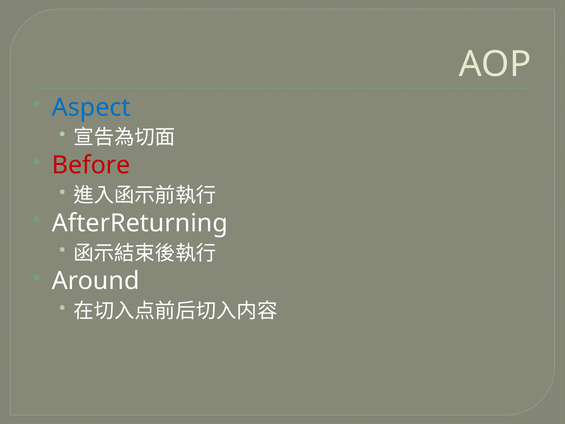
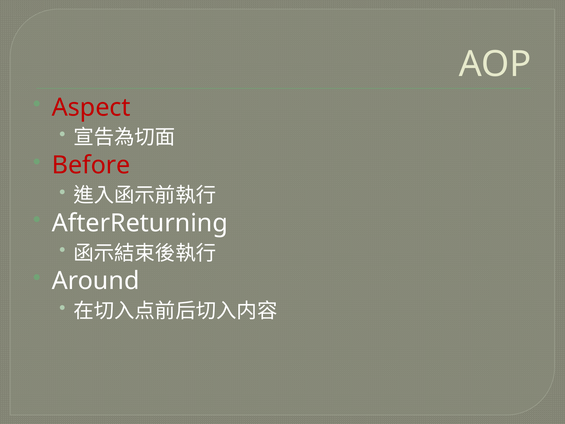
Aspect colour: blue -> red (91, 107)
